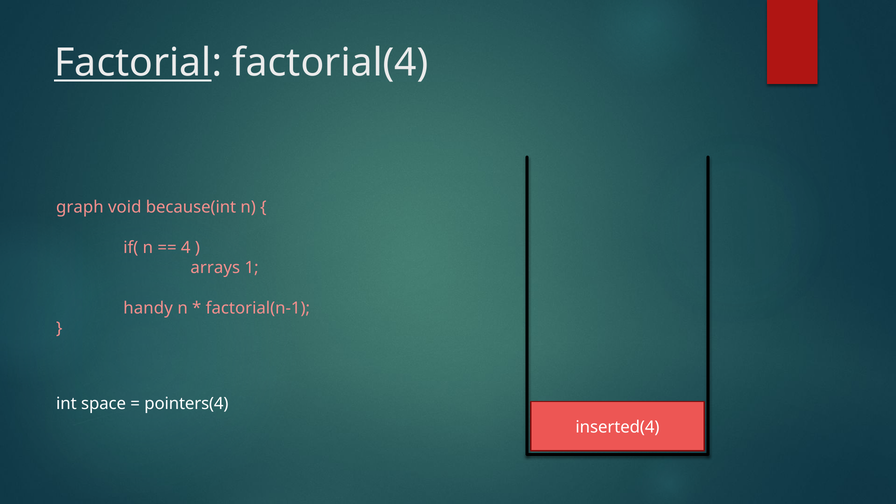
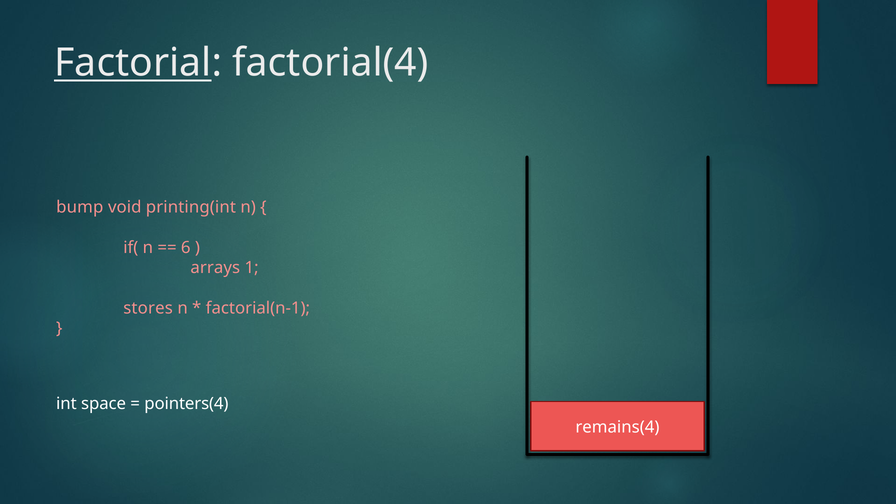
graph: graph -> bump (80, 207)
because(int: because(int -> printing(int (191, 207)
4: 4 -> 6 (186, 248)
handy: handy -> stores (148, 308)
inserted(4: inserted(4 -> remains(4 (617, 427)
